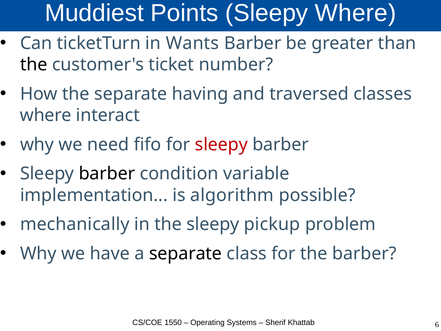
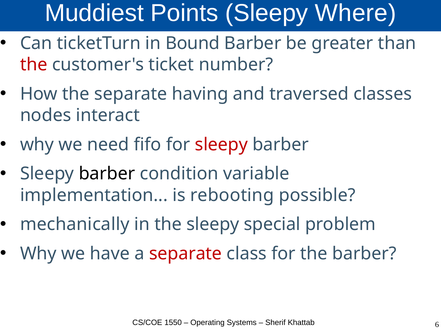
Wants: Wants -> Bound (193, 43)
the colour: black -> red (34, 64)
where: where -> nodes (46, 115)
algorithm: algorithm -> rebooting (232, 195)
pickup: pickup -> special (272, 224)
separate colour: black -> red (186, 253)
